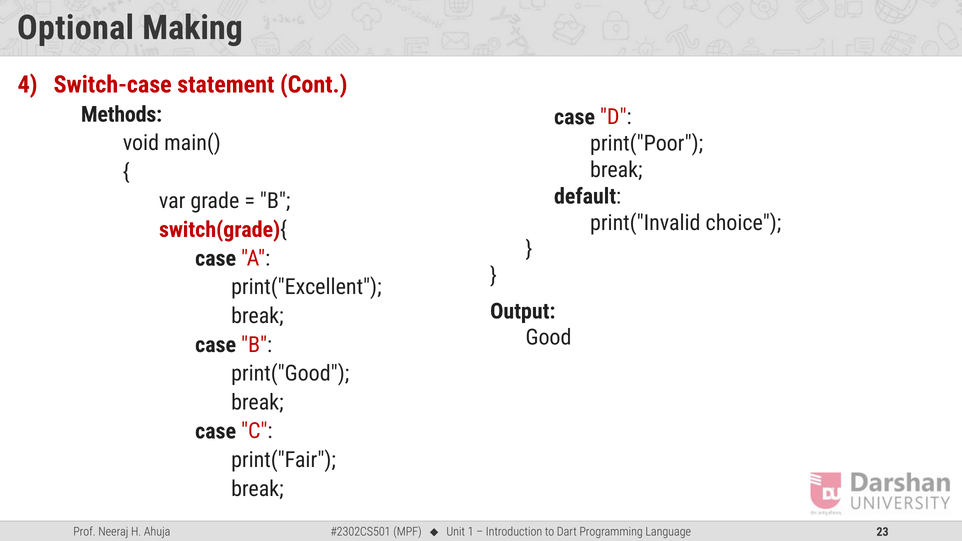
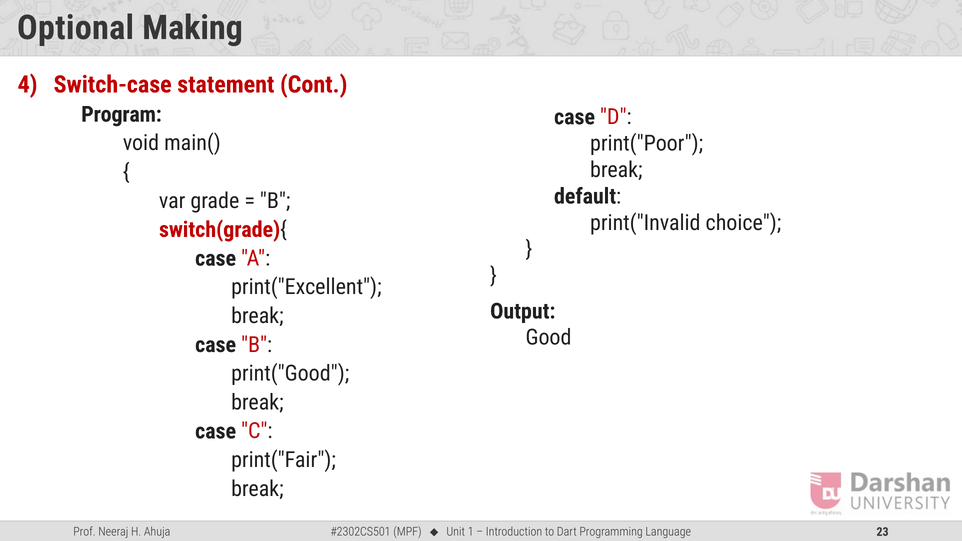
Methods: Methods -> Program (121, 114)
